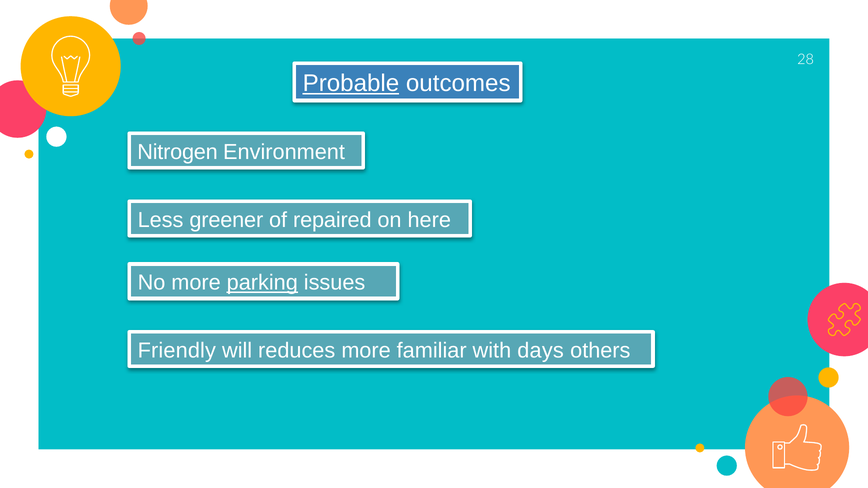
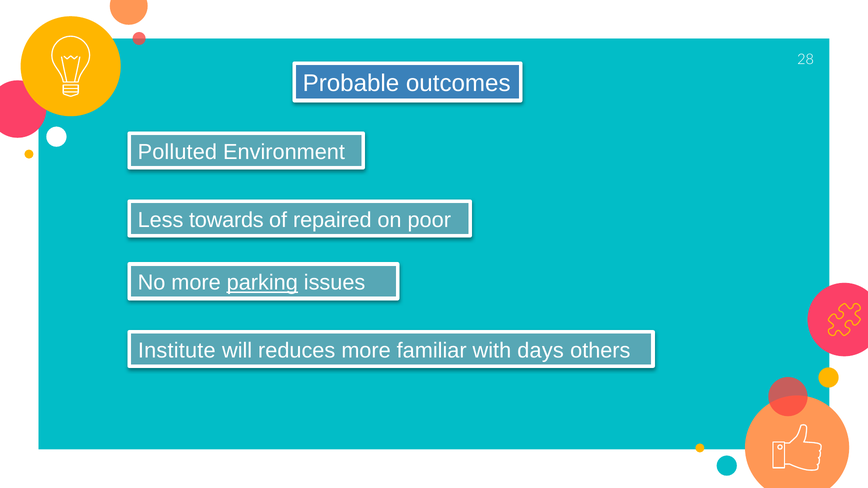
Probable underline: present -> none (351, 84)
Nitrogen: Nitrogen -> Polluted (177, 152)
greener: greener -> towards (226, 220)
here: here -> poor (429, 220)
Friendly: Friendly -> Institute (177, 351)
